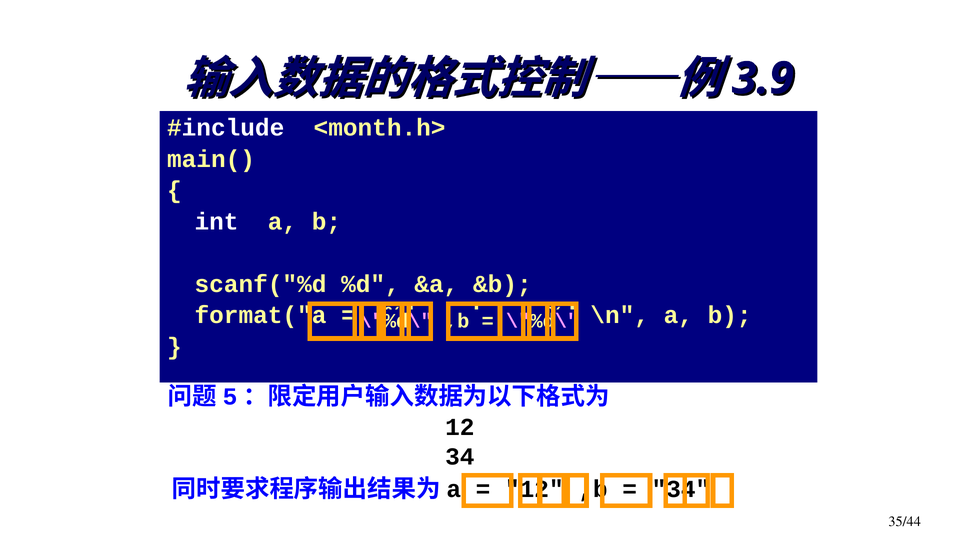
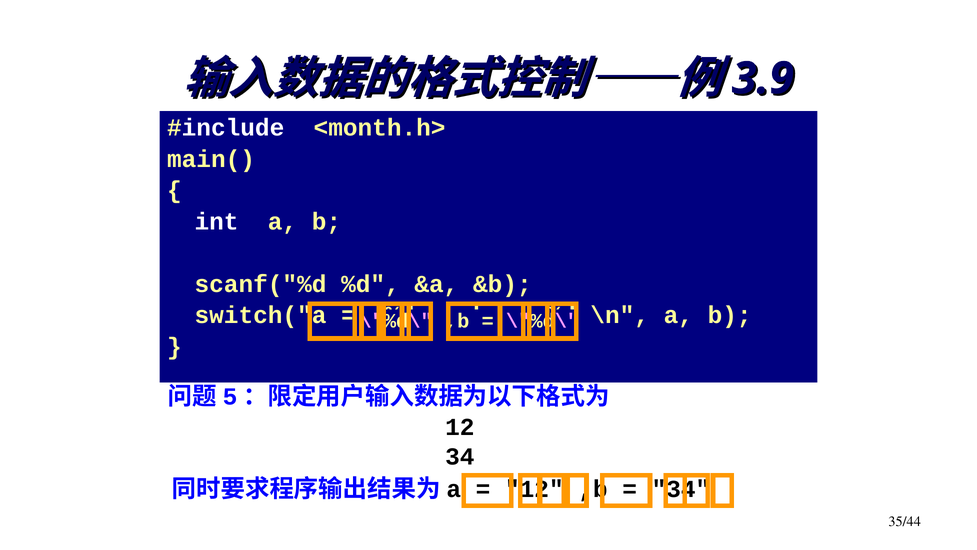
format("a: format("a -> switch("a (260, 315)
